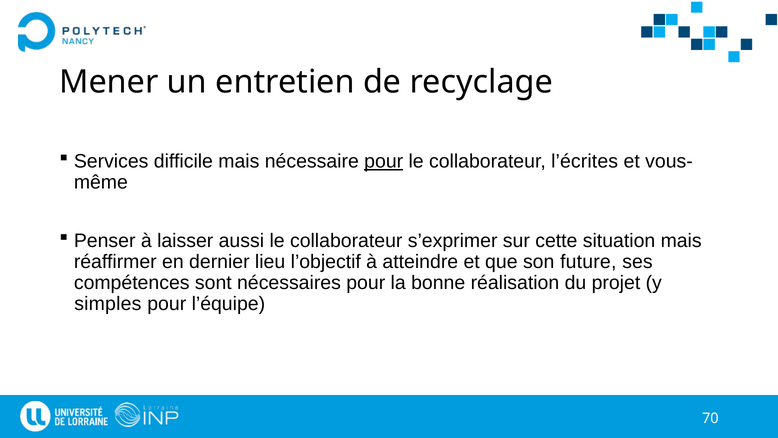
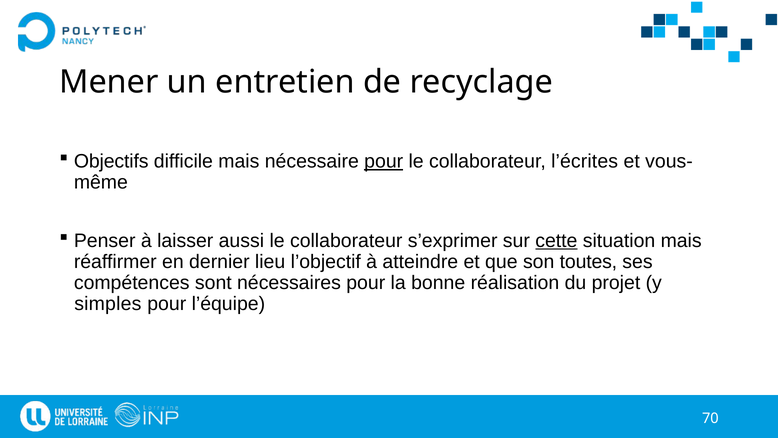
Services: Services -> Objectifs (111, 161)
cette underline: none -> present (556, 240)
future: future -> toutes (588, 261)
